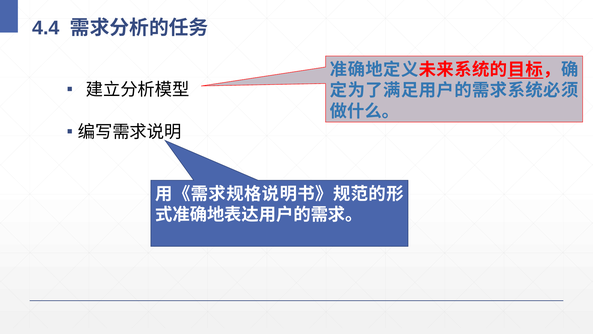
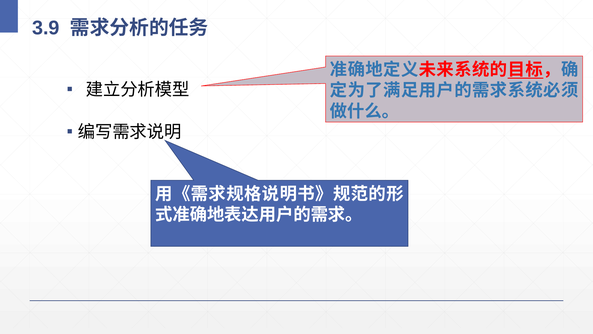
4.4: 4.4 -> 3.9 (46, 28)
